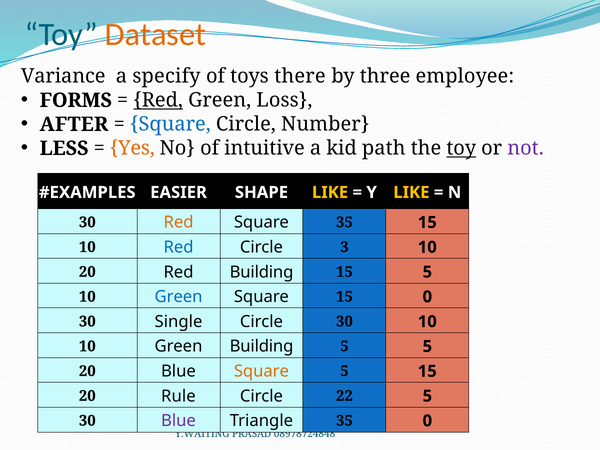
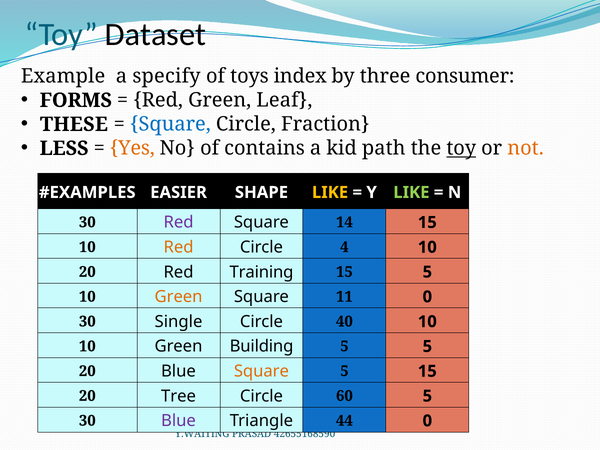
Dataset colour: orange -> black (155, 35)
Variance: Variance -> Example (63, 76)
there: there -> index (300, 76)
employee: employee -> consumer (465, 76)
Red underline: present -> none (158, 100)
Loss: Loss -> Leaf (284, 100)
AFTER: AFTER -> THESE (74, 124)
Number: Number -> Fraction (325, 124)
intuitive: intuitive -> contains (265, 148)
not colour: purple -> orange (526, 148)
LIKE colour: yellow -> light green (411, 192)
Red colour: orange -> purple (179, 222)
Square 35: 35 -> 14 (344, 222)
Red colour: blue -> orange (179, 247)
3: 3 -> 4 (344, 247)
Red Building: Building -> Training (262, 272)
Green colour: blue -> orange (179, 297)
Square 15: 15 -> 11 (344, 297)
Circle 30: 30 -> 40 (344, 322)
Rule: Rule -> Tree (178, 396)
22: 22 -> 60 (344, 396)
Triangle 35: 35 -> 44 (344, 421)
08978724848: 08978724848 -> 42655168590 (305, 434)
